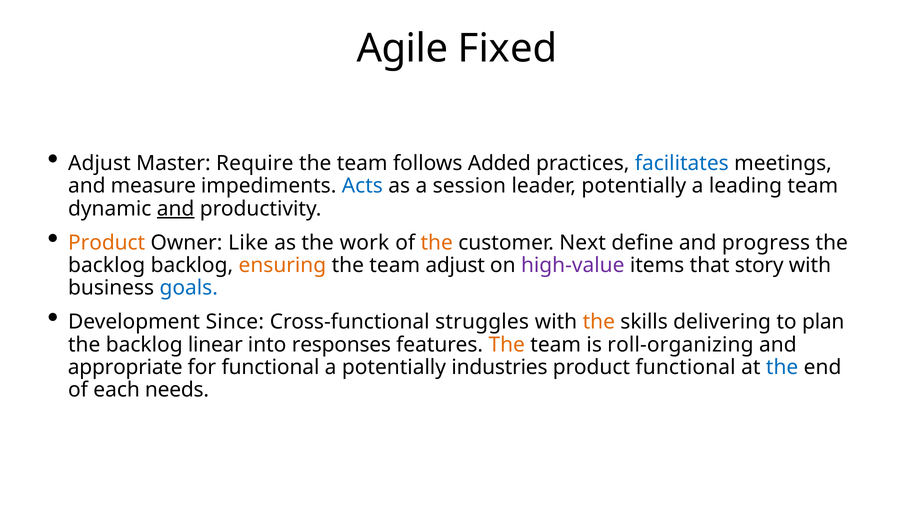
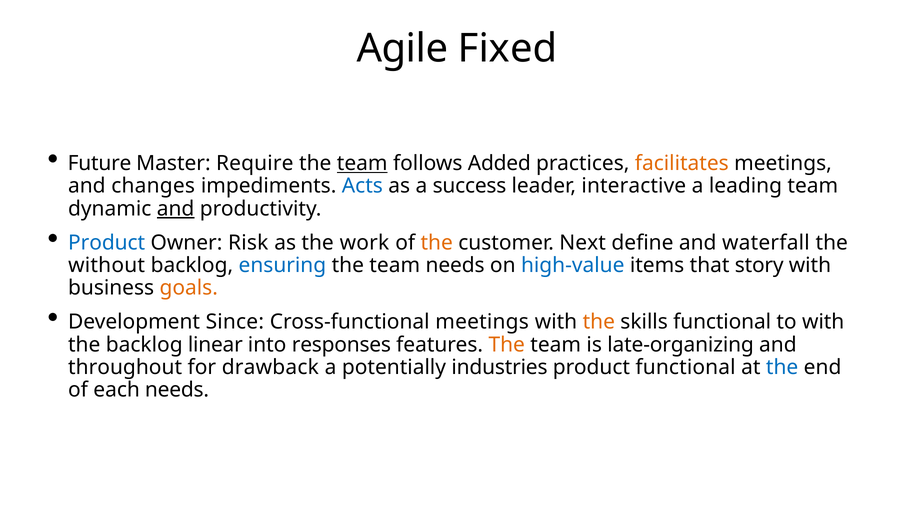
Adjust: Adjust -> Future (100, 164)
team underline: none -> present (362, 164)
facilitates colour: blue -> orange (682, 164)
measure: measure -> changes (153, 186)
session: session -> success (469, 186)
leader potentially: potentially -> interactive (634, 186)
Product colour: orange -> blue (107, 243)
Like: Like -> Risk (248, 243)
progress: progress -> waterfall (766, 243)
backlog: backlog -> without (107, 265)
ensuring colour: orange -> blue (282, 265)
team adjust: adjust -> needs (455, 265)
high-value colour: purple -> blue (573, 265)
goals colour: blue -> orange (189, 288)
Cross-functional struggles: struggles -> meetings (482, 322)
skills delivering: delivering -> functional (722, 322)
to plan: plan -> with (823, 322)
roll-organizing: roll-organizing -> late-organizing (681, 345)
appropriate: appropriate -> throughout (125, 367)
for functional: functional -> drawback (270, 367)
